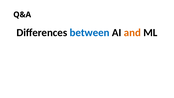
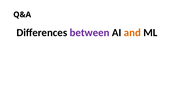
between colour: blue -> purple (90, 33)
